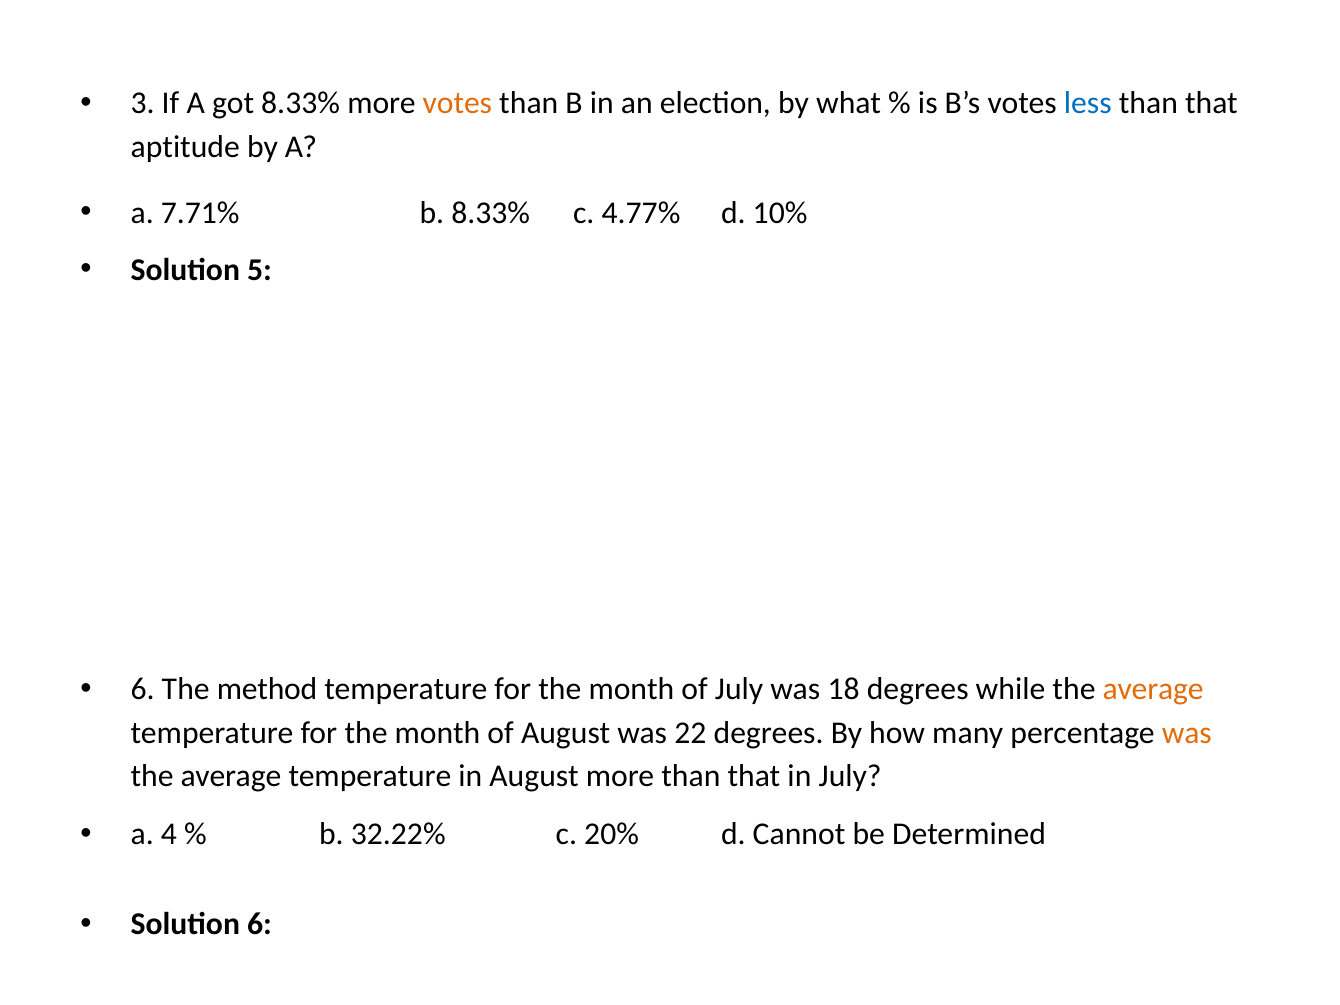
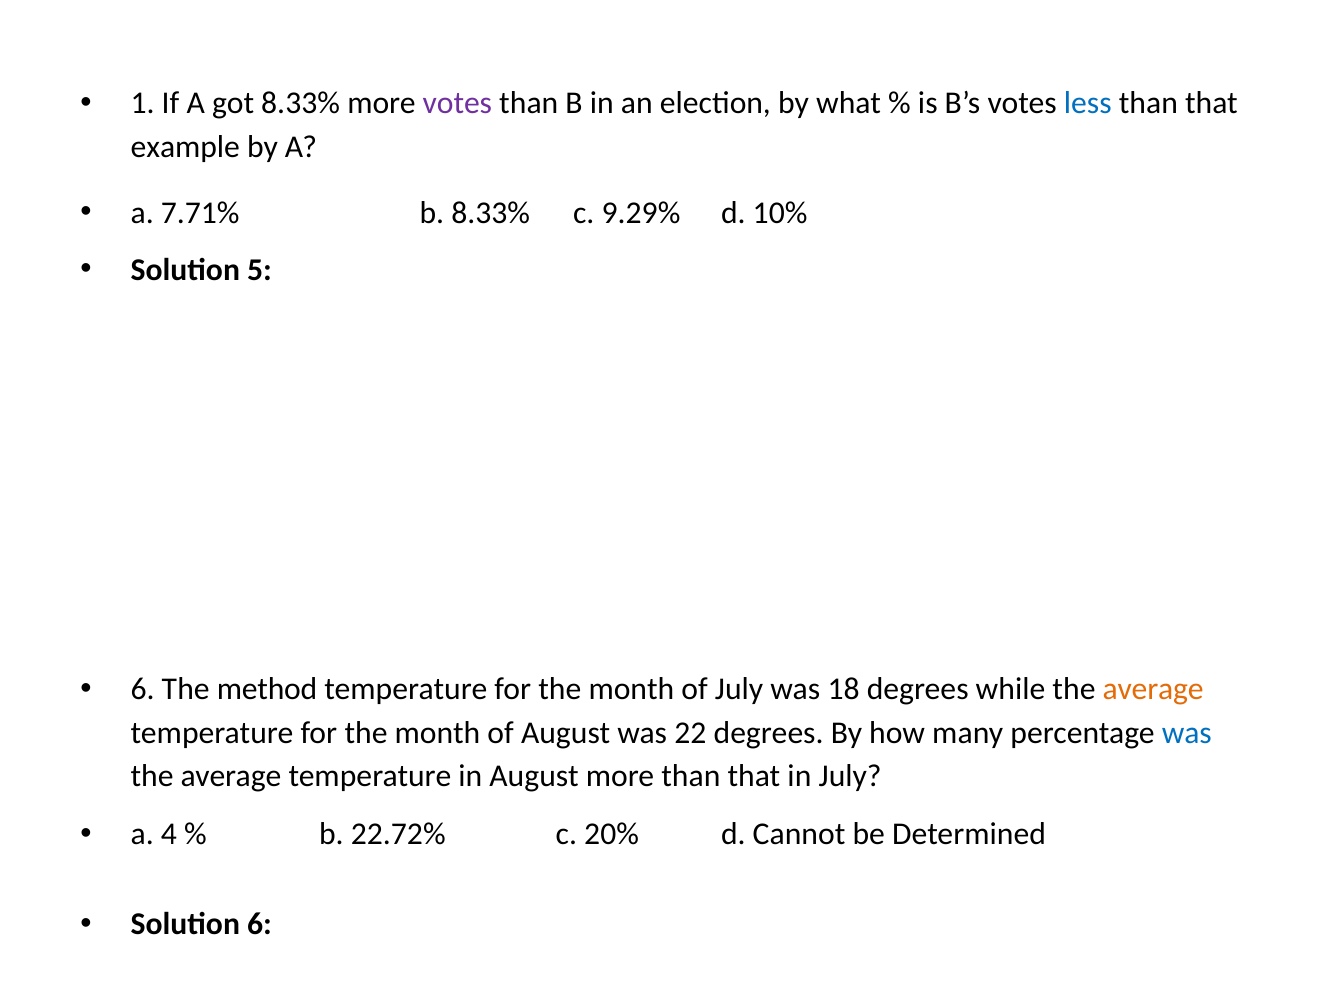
3: 3 -> 1 (143, 103)
votes colour: orange -> purple (457, 103)
aptitude: aptitude -> example (185, 147)
4.77%: 4.77% -> 9.29% (641, 213)
was colour: orange -> blue (1187, 733)
32.22%: 32.22% -> 22.72% (398, 834)
